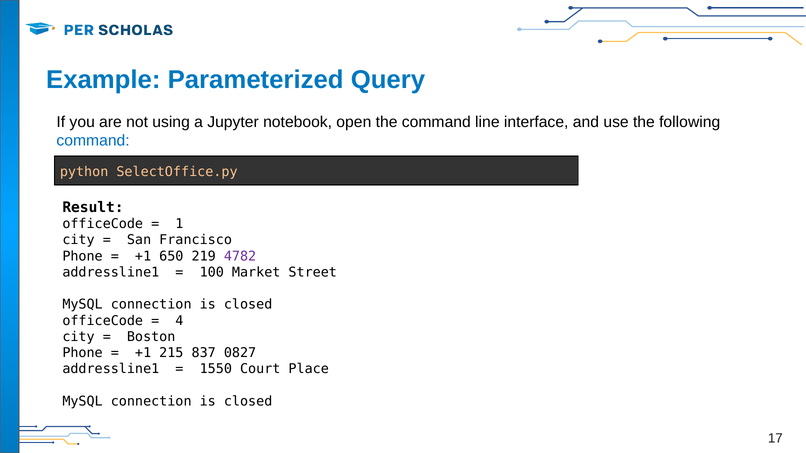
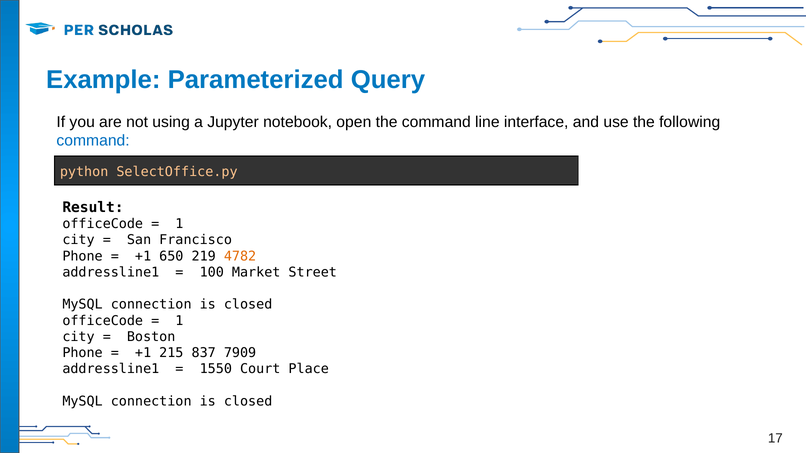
4782 colour: purple -> orange (240, 256)
4: 4 -> 1 (179, 321)
0827: 0827 -> 7909 (240, 353)
